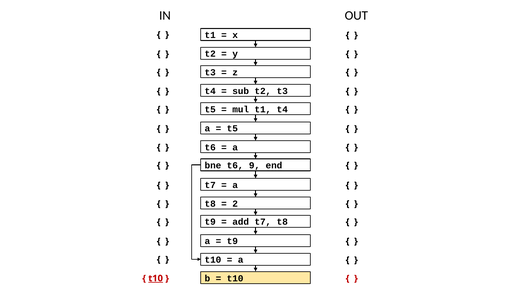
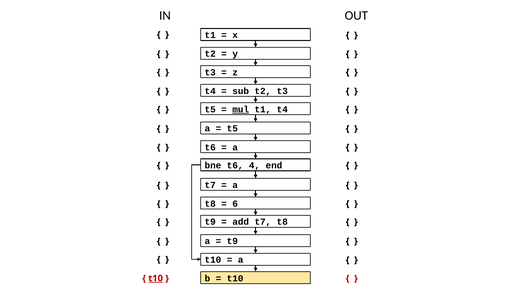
mul underline: none -> present (241, 109)
9: 9 -> 4 (255, 166)
2: 2 -> 6 (235, 204)
